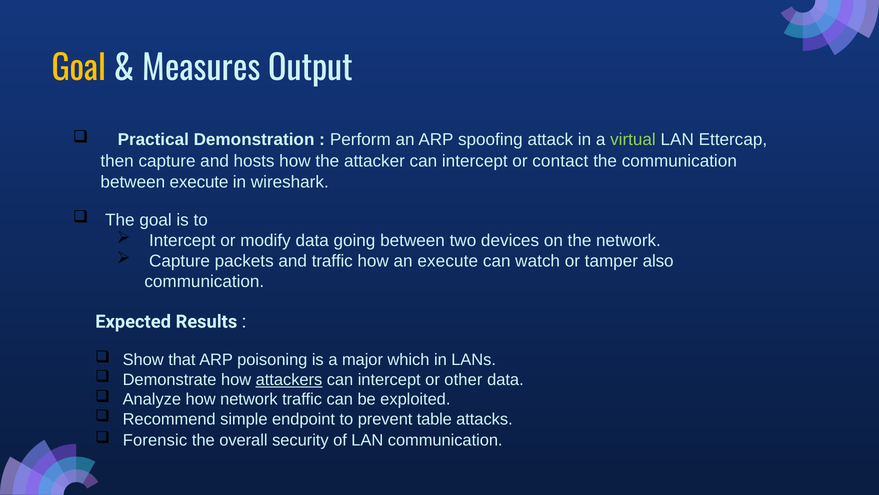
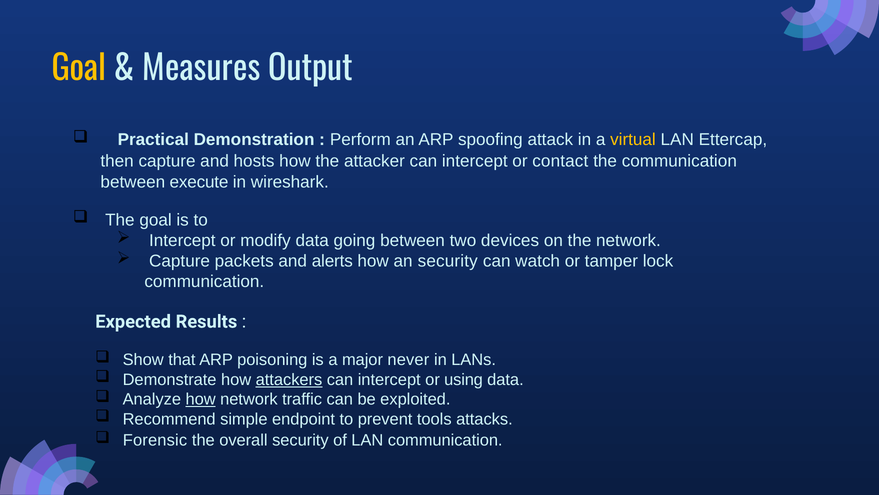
virtual colour: light green -> yellow (633, 140)
and traffic: traffic -> alerts (332, 261)
an execute: execute -> security (448, 261)
also: also -> lock (658, 261)
which: which -> never (408, 359)
other: other -> using (464, 379)
how underline: none -> present (201, 399)
table: table -> tools (434, 419)
